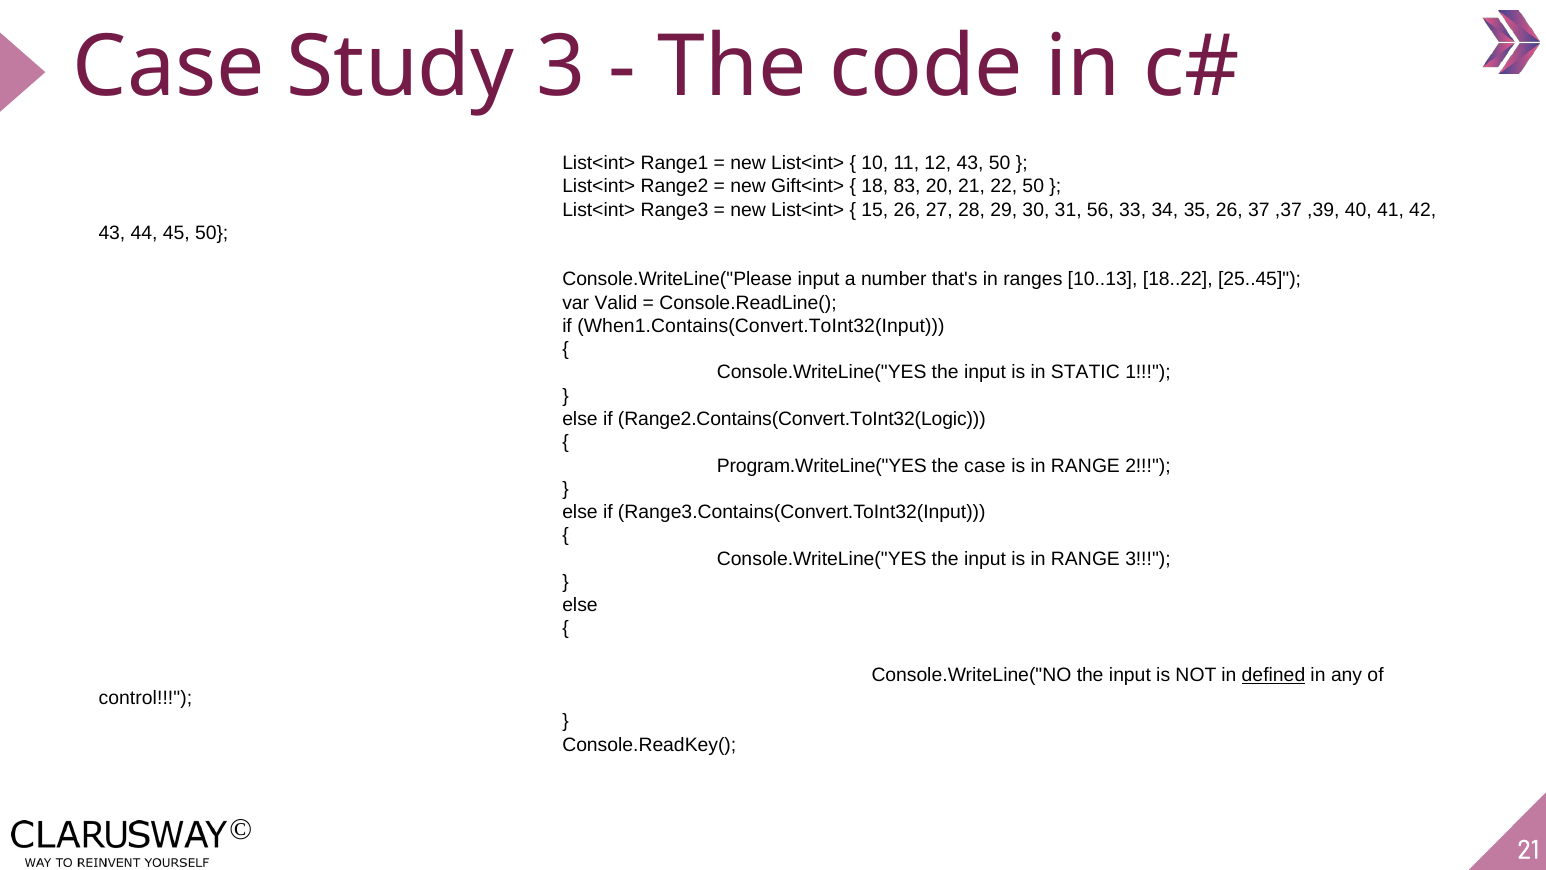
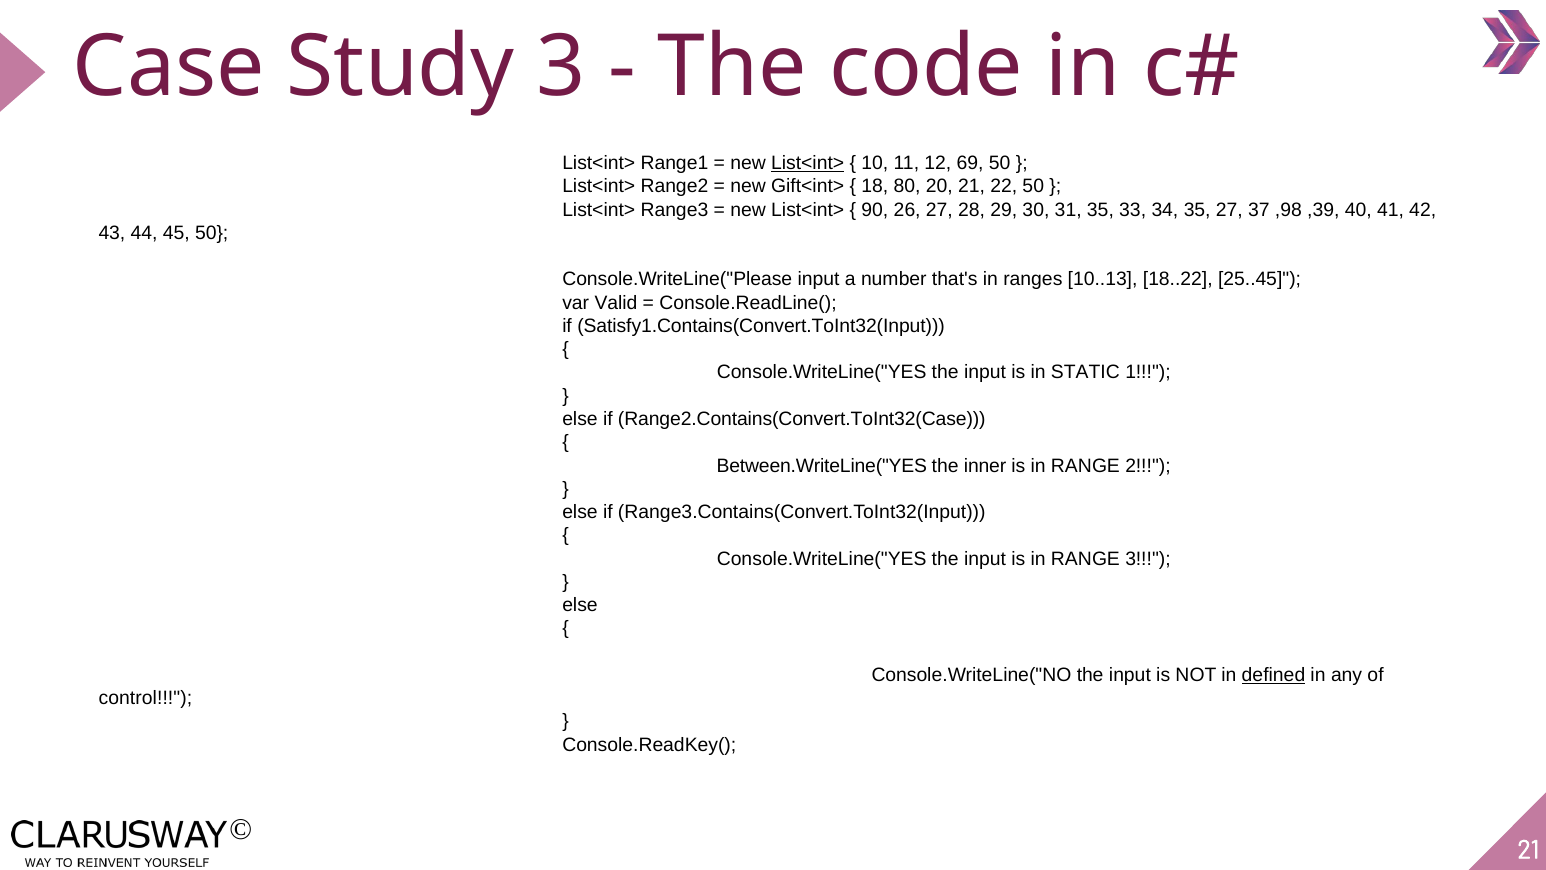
List<int> underline: none -> present (808, 163)
12 43: 43 -> 69 (970, 163)
83: 83 -> 80 (907, 186)
15: 15 -> 90 (875, 210)
31 56: 56 -> 35 (1100, 210)
35 26: 26 -> 27 (1229, 210)
,37: ,37 -> ,98 (1288, 210)
When1.Contains(Convert.ToInt32(Input: When1.Contains(Convert.ToInt32(Input -> Satisfy1.Contains(Convert.ToInt32(Input (761, 326)
Range2.Contains(Convert.ToInt32(Logic: Range2.Contains(Convert.ToInt32(Logic -> Range2.Contains(Convert.ToInt32(Case (802, 419)
Program.WriteLine("YES: Program.WriteLine("YES -> Between.WriteLine("YES (822, 465)
the case: case -> inner (985, 465)
